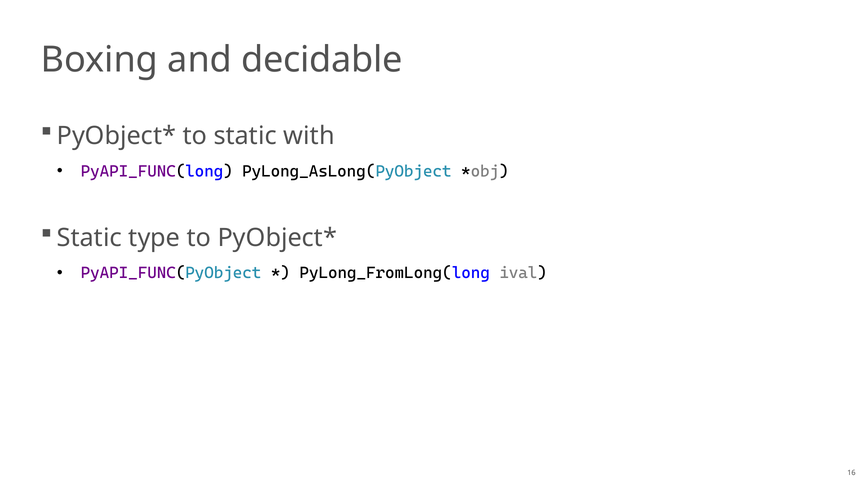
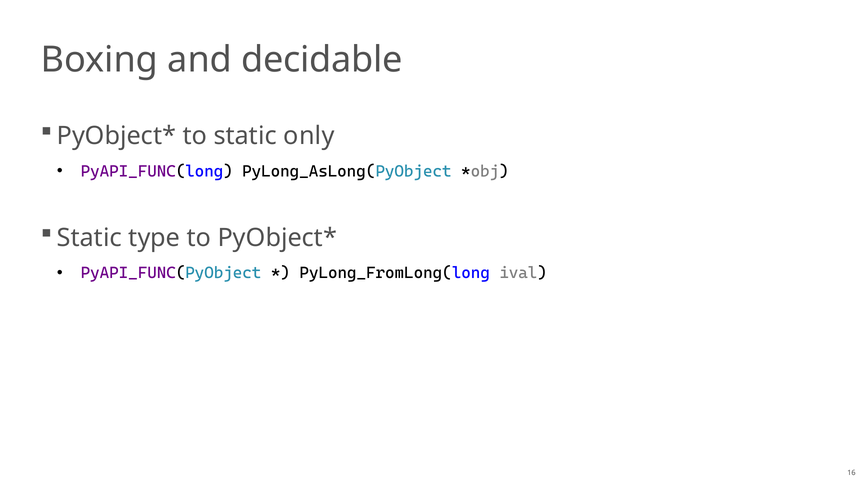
with: with -> only (309, 136)
